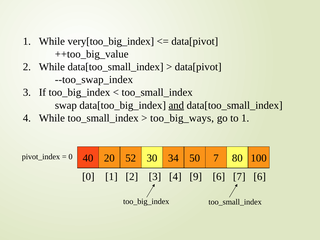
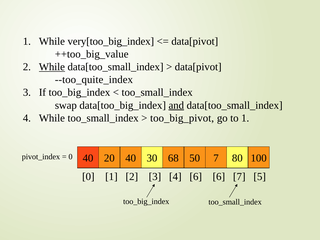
While underline: none -> present (52, 67)
--too_swap_index: --too_swap_index -> --too_quite_index (94, 80)
too_big_ways: too_big_ways -> too_big_pivot (182, 118)
20 52: 52 -> 40 (131, 158)
34: 34 -> 68 (173, 158)
4 9: 9 -> 6 (196, 177)
7 6: 6 -> 5 (260, 177)
